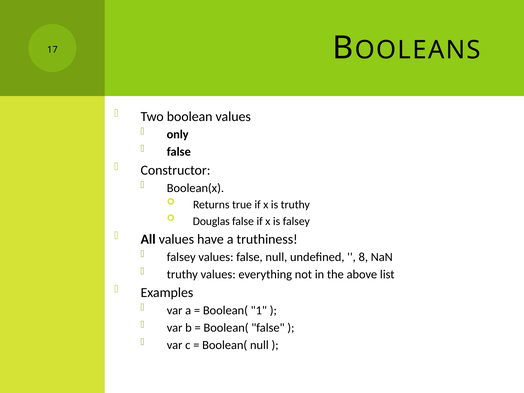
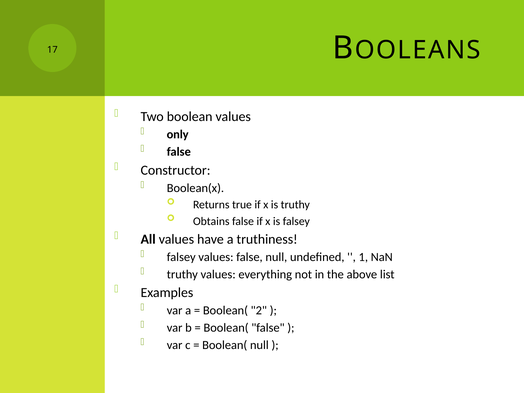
Douglas: Douglas -> Obtains (211, 221)
8: 8 -> 1 (363, 257)
1: 1 -> 2 (259, 311)
